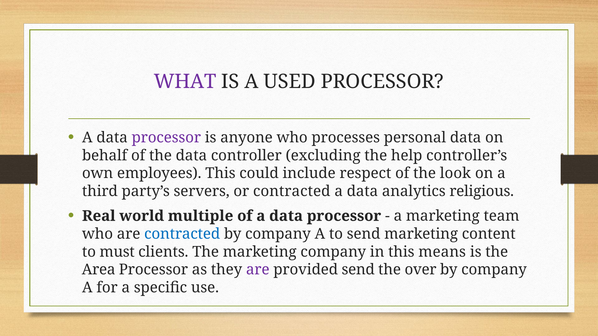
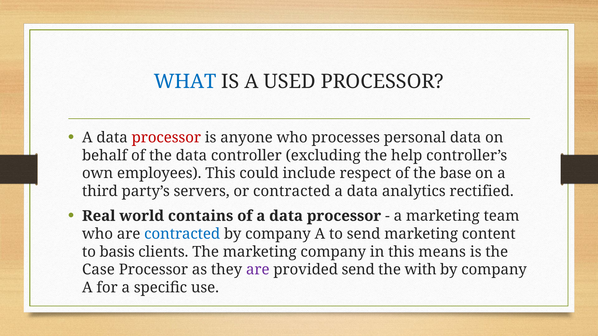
WHAT colour: purple -> blue (185, 82)
processor colour: purple -> red (166, 138)
look: look -> base (456, 174)
religious: religious -> rectified (482, 192)
multiple: multiple -> contains (201, 216)
must: must -> basis (117, 252)
Area: Area -> Case (98, 270)
over: over -> with (421, 270)
